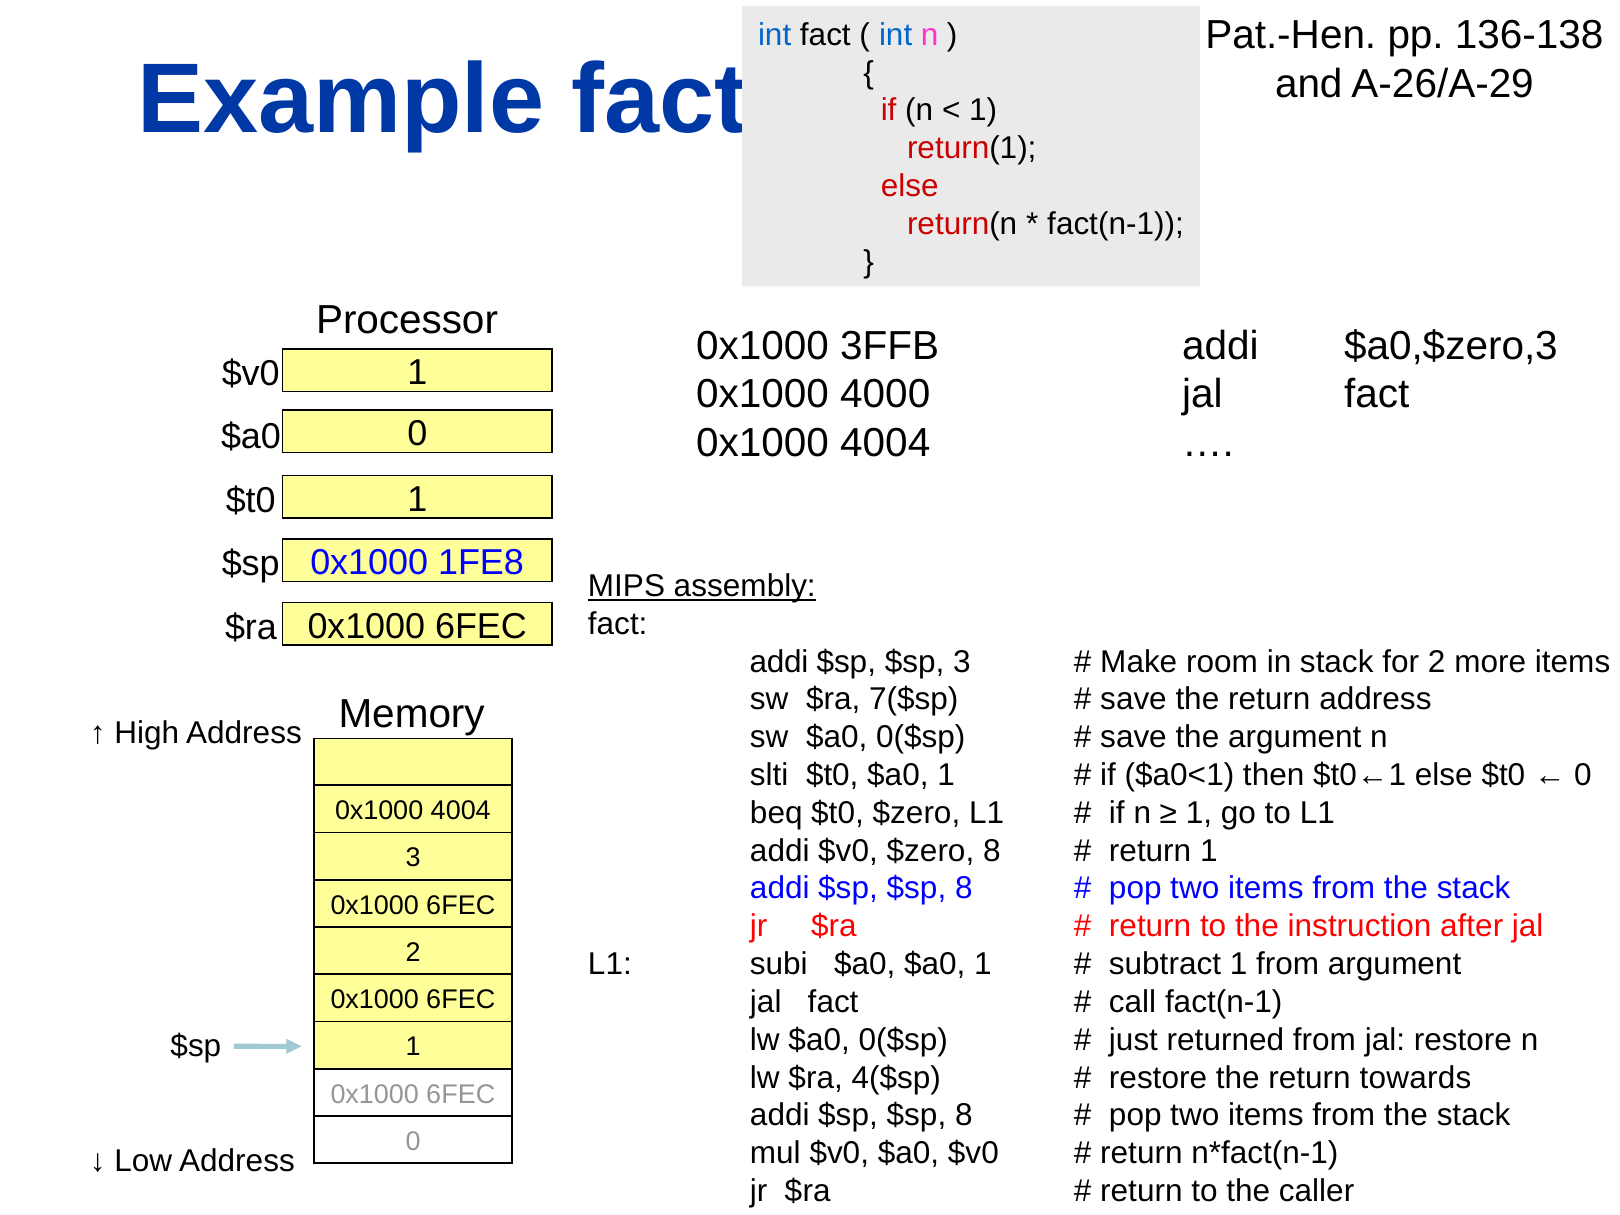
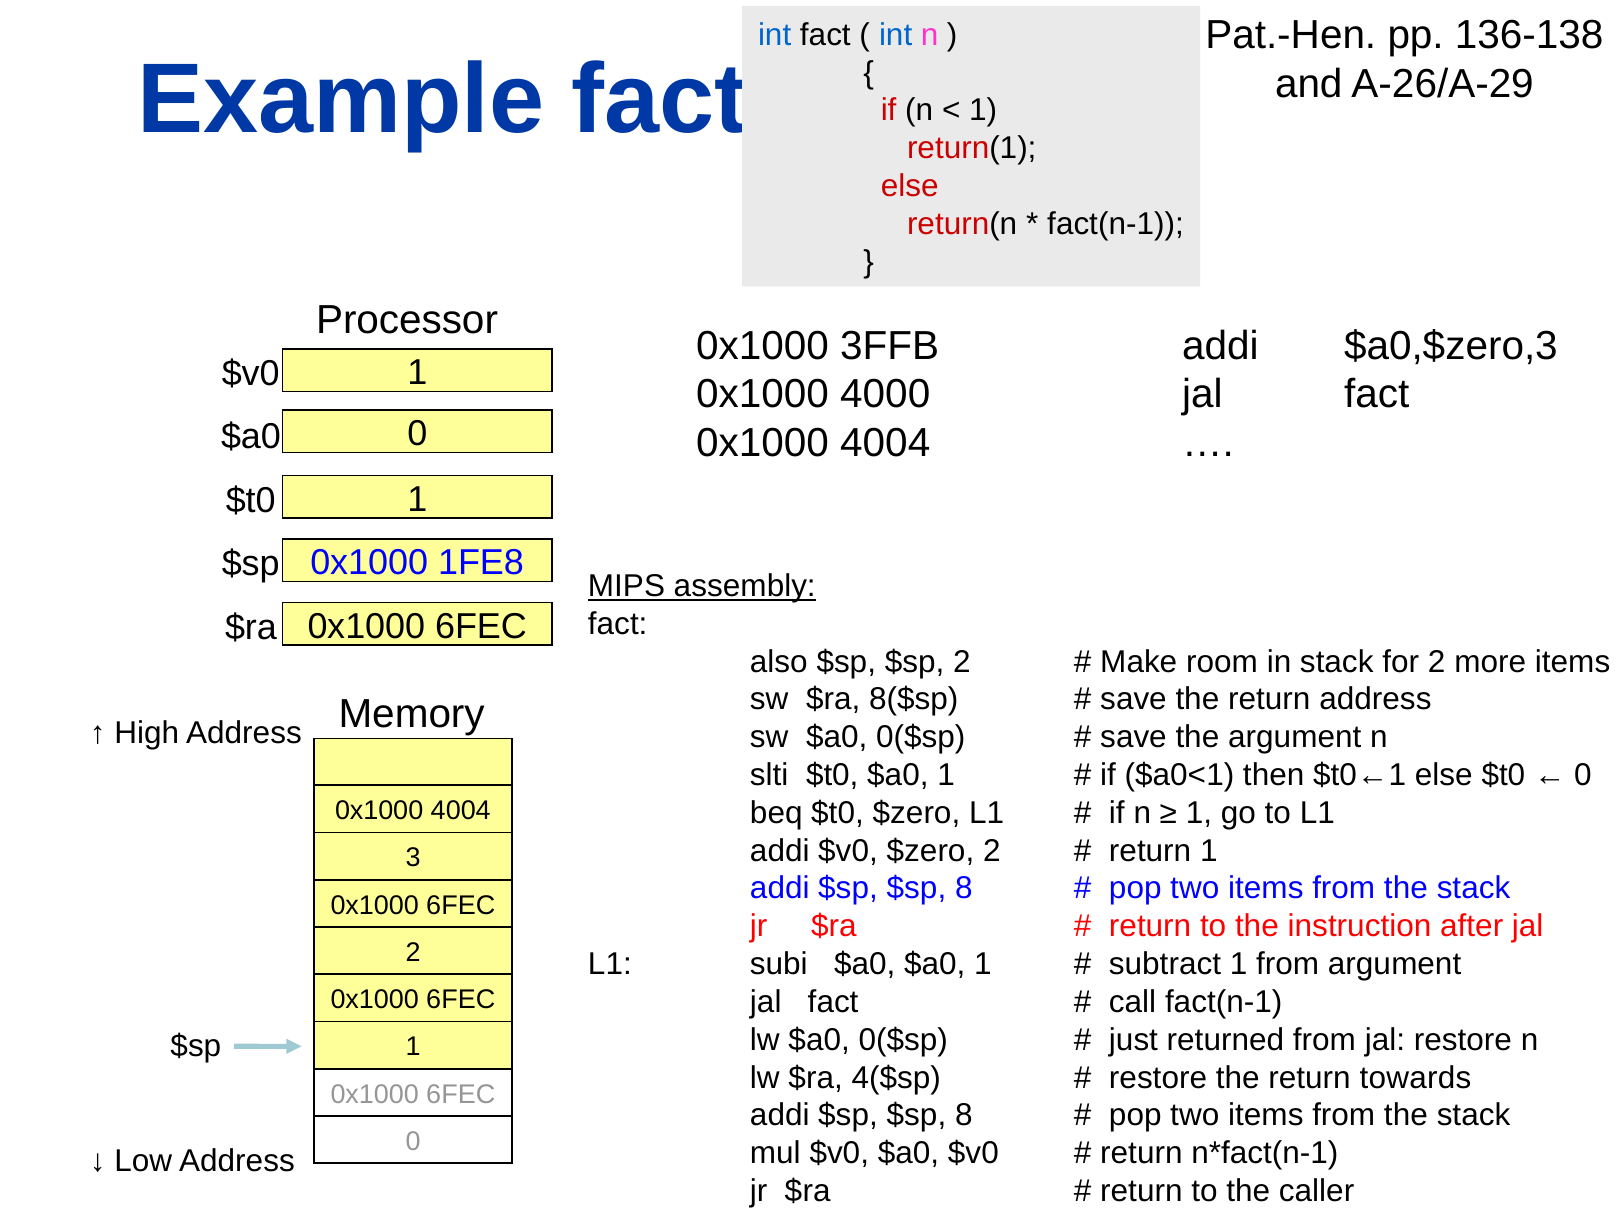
addi: addi -> also (779, 662)
$sp 3: 3 -> 2 (962, 662)
7($sp: 7($sp -> 8($sp (914, 699)
$zero 8: 8 -> 2 (992, 851)
